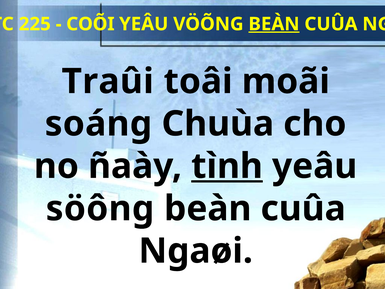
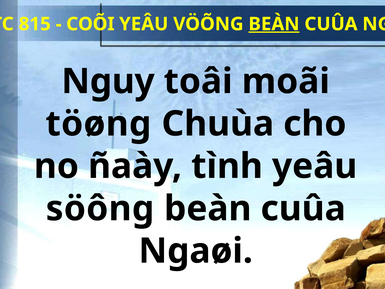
225: 225 -> 815 (35, 24)
Traûi: Traûi -> Nguy (108, 81)
soáng: soáng -> töøng (98, 124)
tình underline: present -> none (227, 166)
